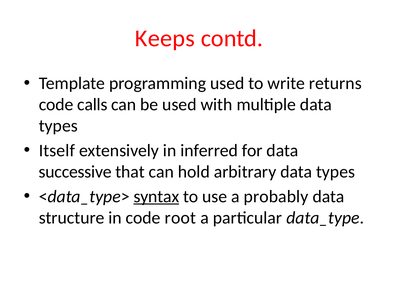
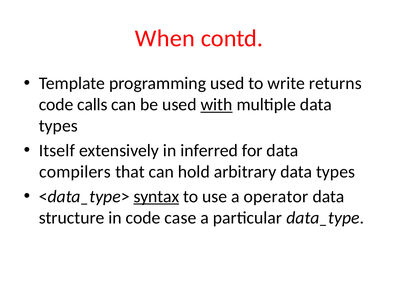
Keeps: Keeps -> When (165, 39)
with underline: none -> present (216, 105)
successive: successive -> compilers (75, 172)
probably: probably -> operator (276, 197)
root: root -> case (180, 218)
